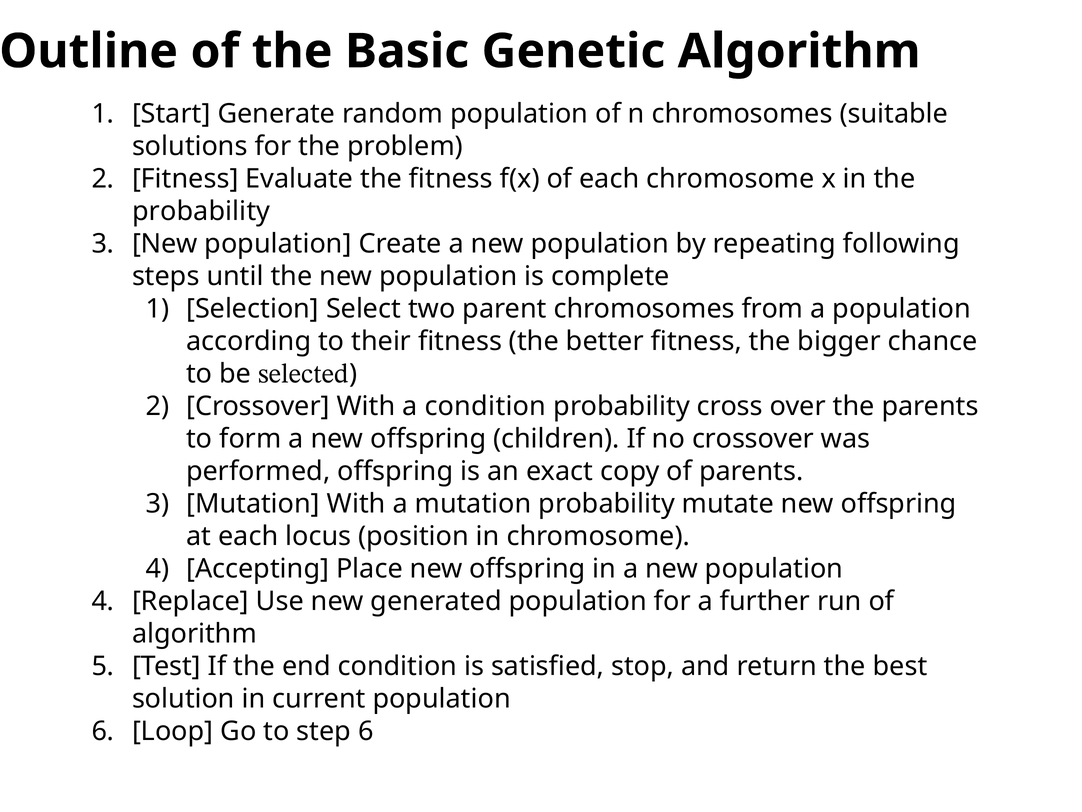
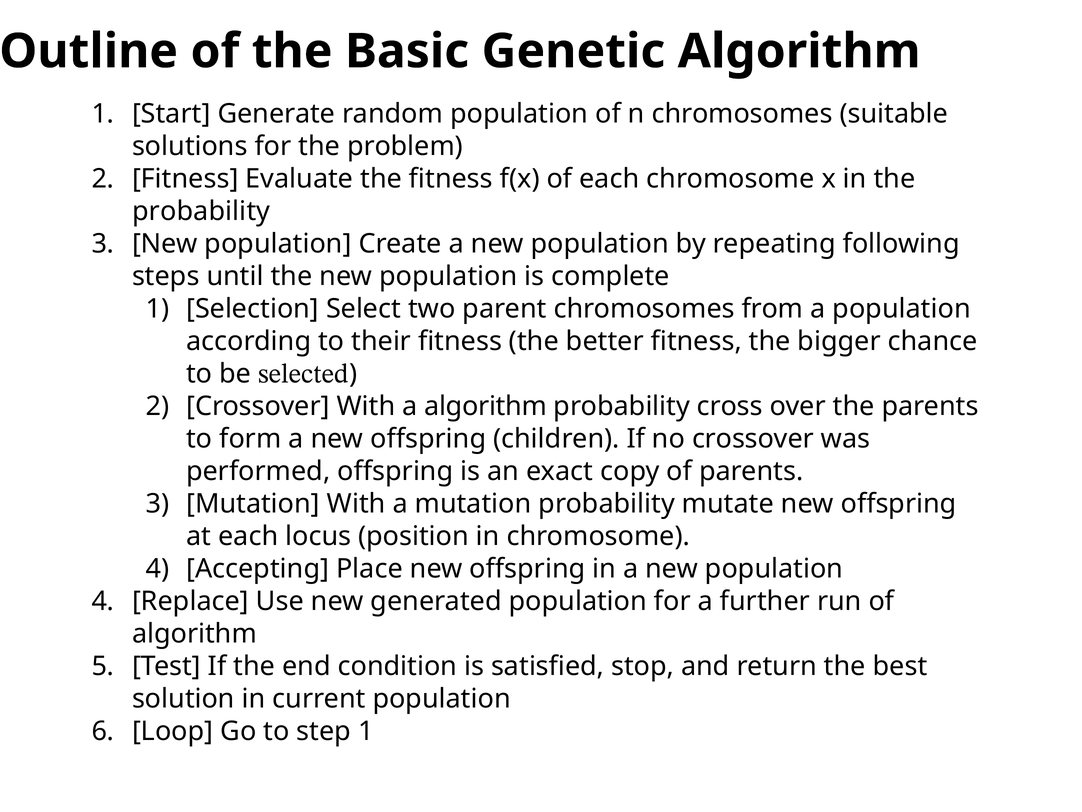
a condition: condition -> algorithm (486, 406)
step 6: 6 -> 1 (366, 731)
